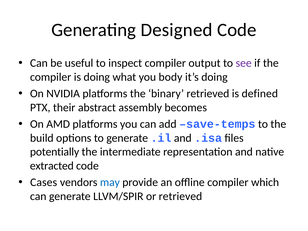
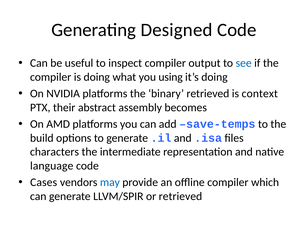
see colour: purple -> blue (244, 63)
body: body -> using (171, 77)
defined: defined -> context (260, 94)
potentially: potentially -> characters (55, 152)
extracted: extracted -> language (52, 166)
